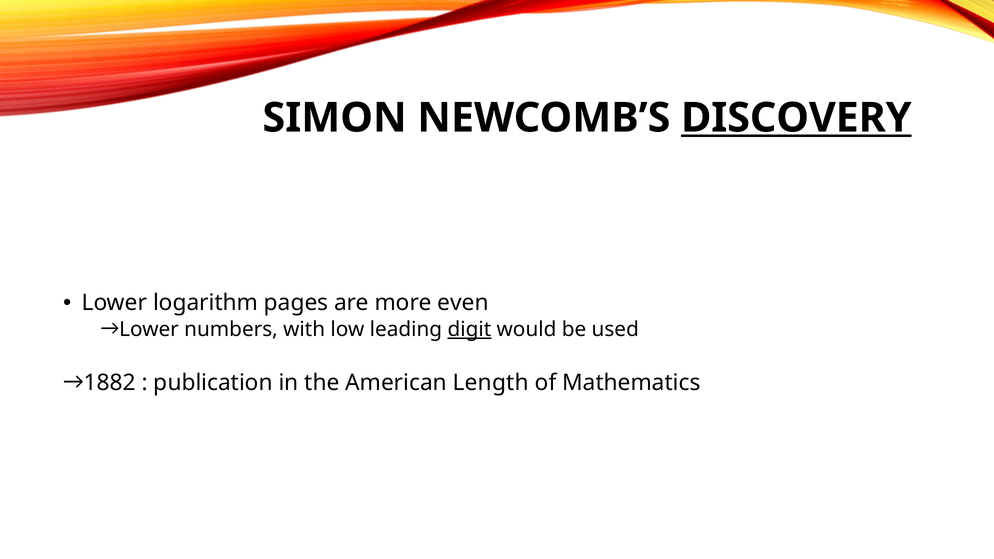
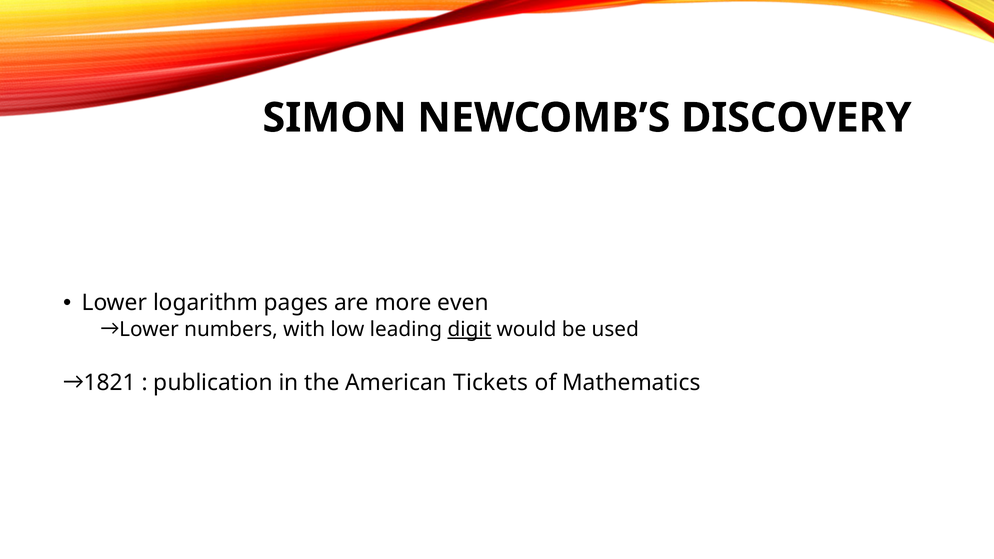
DISCOVERY underline: present -> none (796, 118)
1882: 1882 -> 1821 (110, 383)
Length: Length -> Tickets (491, 383)
